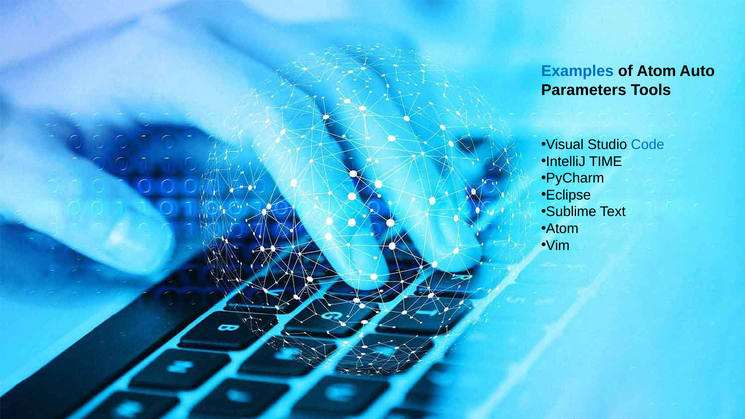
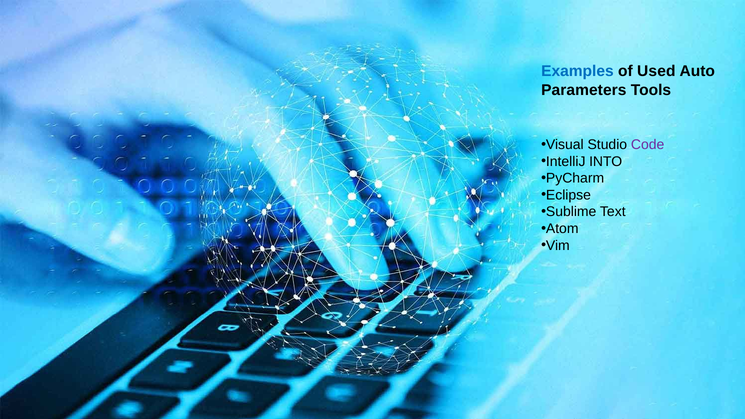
of Atom: Atom -> Used (656, 71)
Code colour: blue -> purple (648, 145)
TIME: TIME -> INTO (606, 162)
